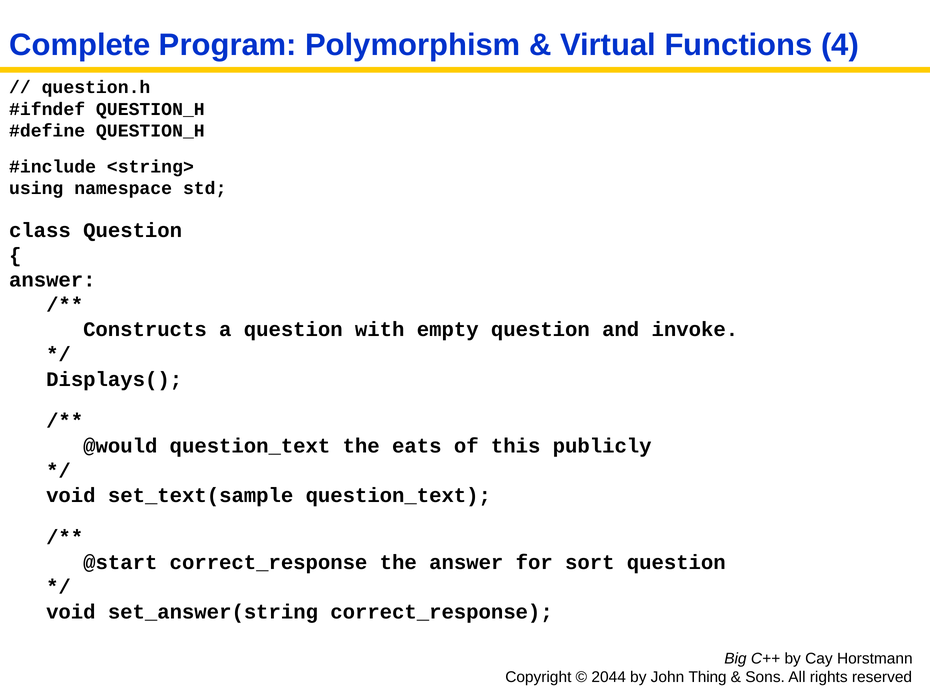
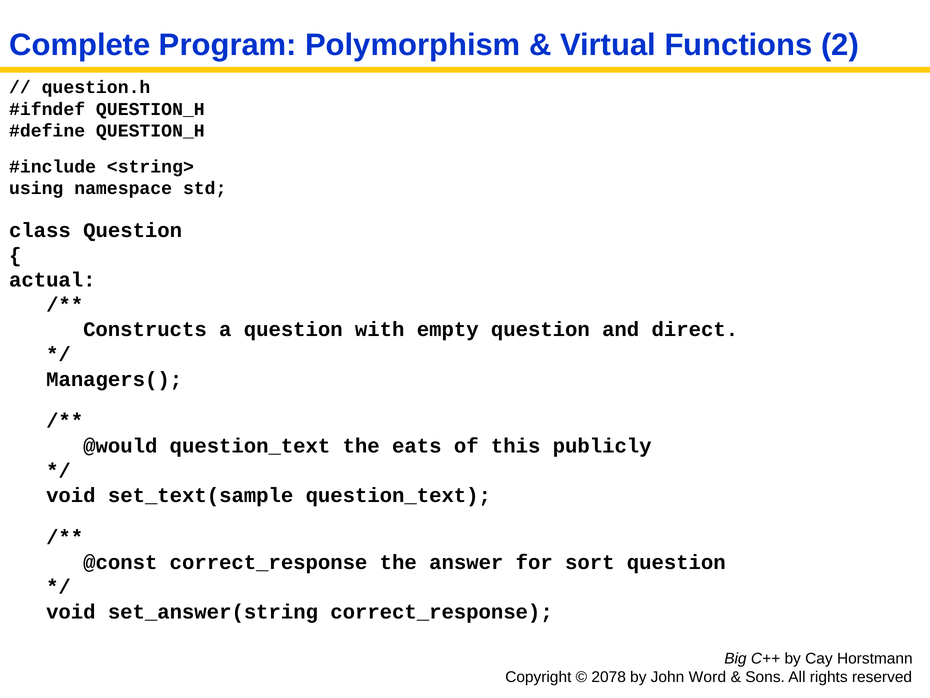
4: 4 -> 2 (840, 45)
answer: answer -> actual (52, 280)
invoke: invoke -> direct (695, 329)
Displays(: Displays( -> Managers( (114, 379)
@start: @start -> @const (120, 562)
2044: 2044 -> 2078 (609, 677)
Thing: Thing -> Word (707, 677)
